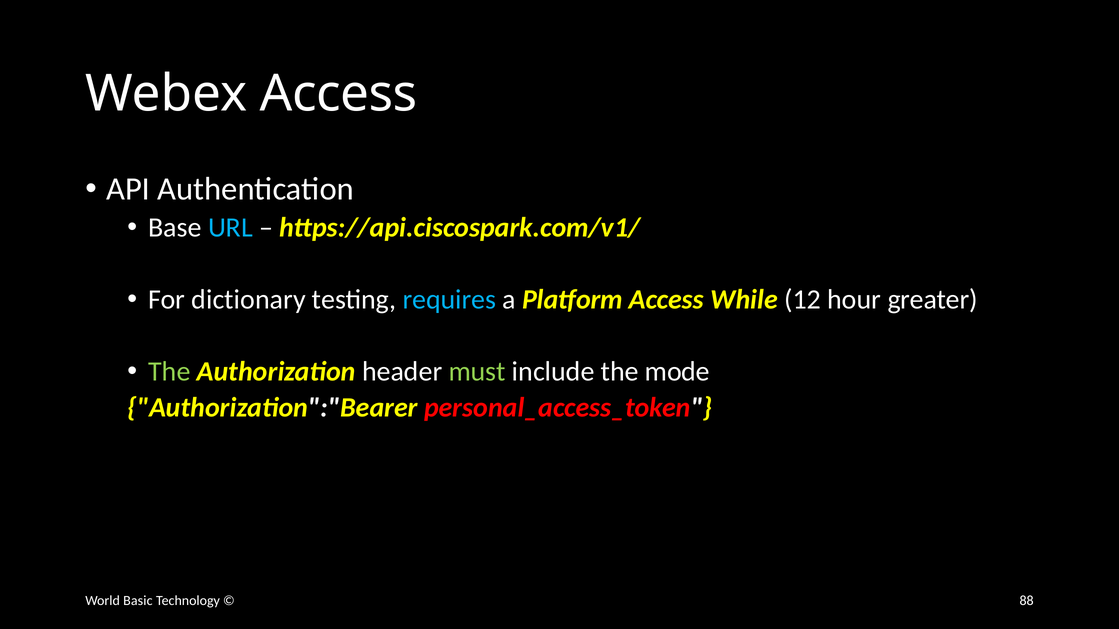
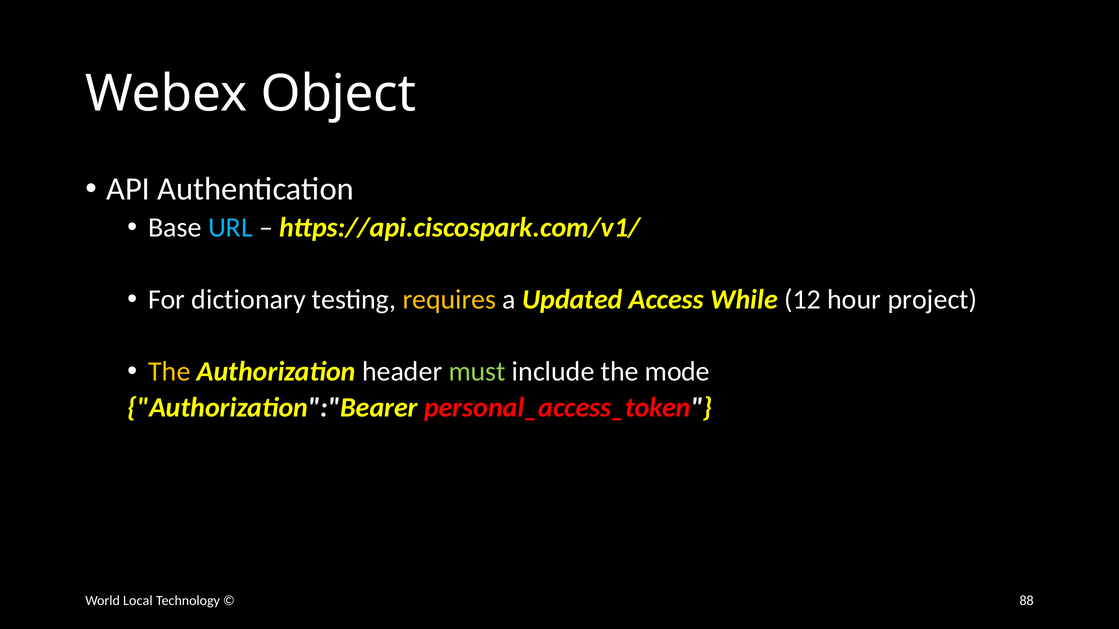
Webex Access: Access -> Object (338, 94)
requires colour: light blue -> yellow (449, 300)
Platform: Platform -> Updated (572, 300)
greater: greater -> project (932, 300)
The colour: light green -> yellow (169, 372)
Basic: Basic -> Local (138, 601)
